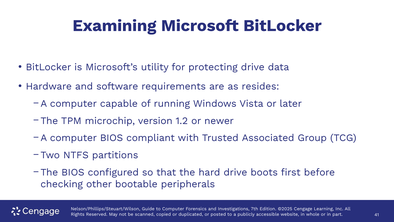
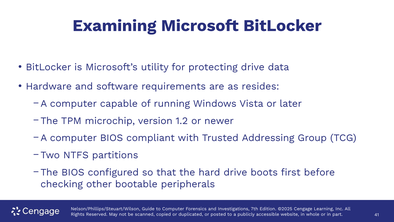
Associated: Associated -> Addressing (268, 138)
